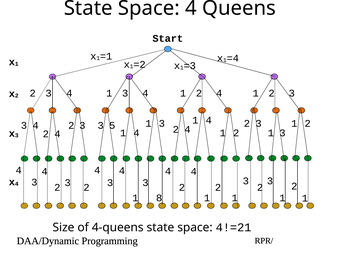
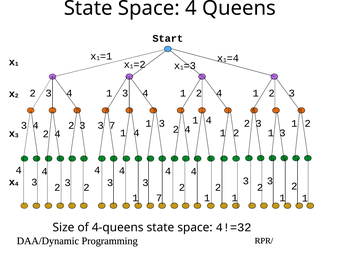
3 5: 5 -> 7 (112, 126)
1 8: 8 -> 7 (159, 198)
4!=21: 4!=21 -> 4!=32 (234, 227)
